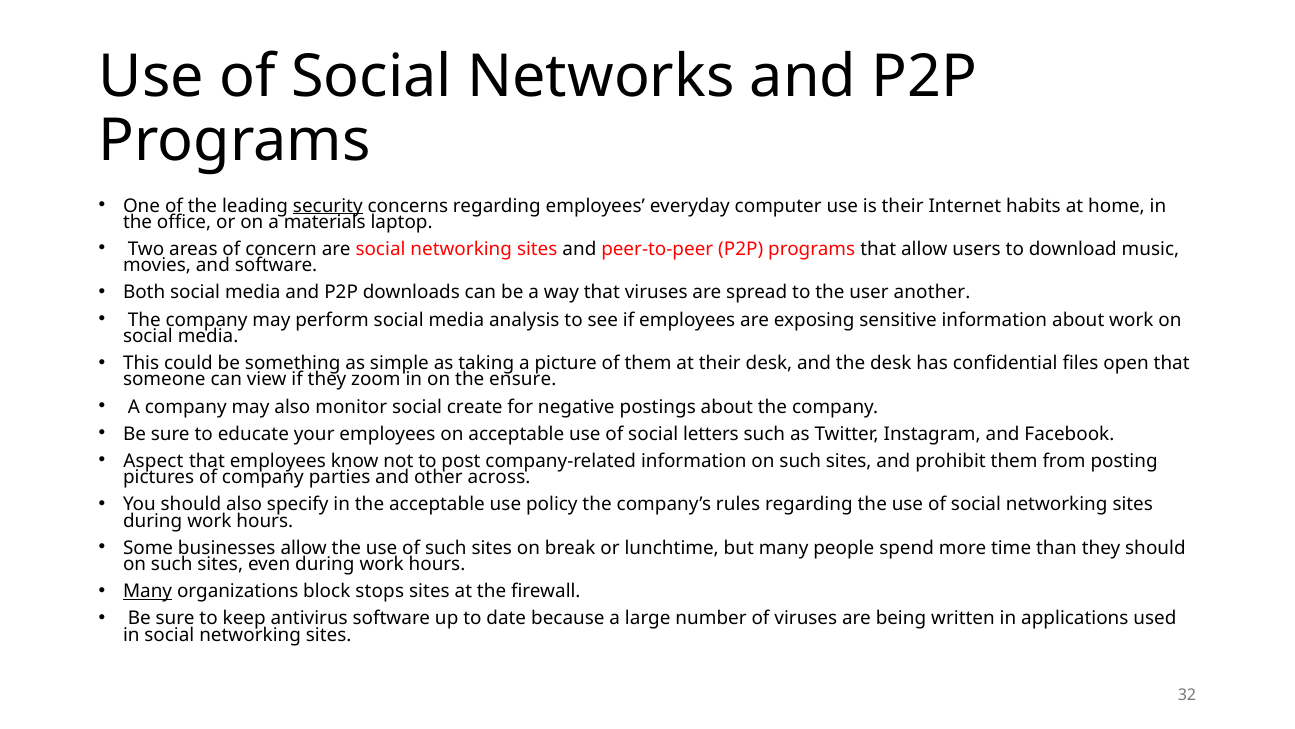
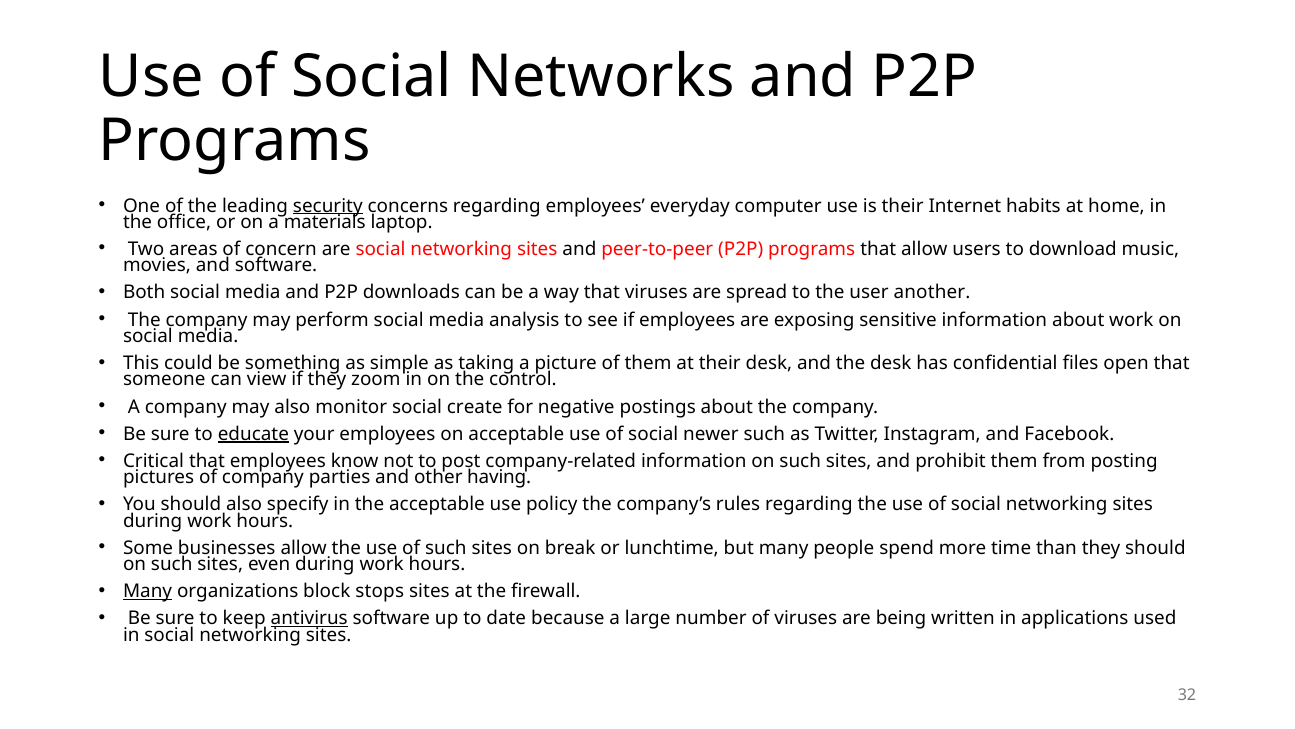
ensure: ensure -> control (523, 379)
educate underline: none -> present (253, 434)
letters: letters -> newer (711, 434)
Aspect: Aspect -> Critical (154, 461)
across: across -> having (499, 477)
antivirus underline: none -> present (309, 618)
